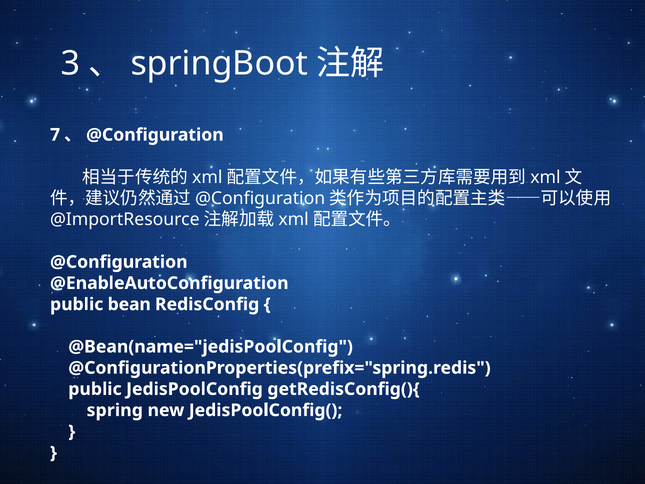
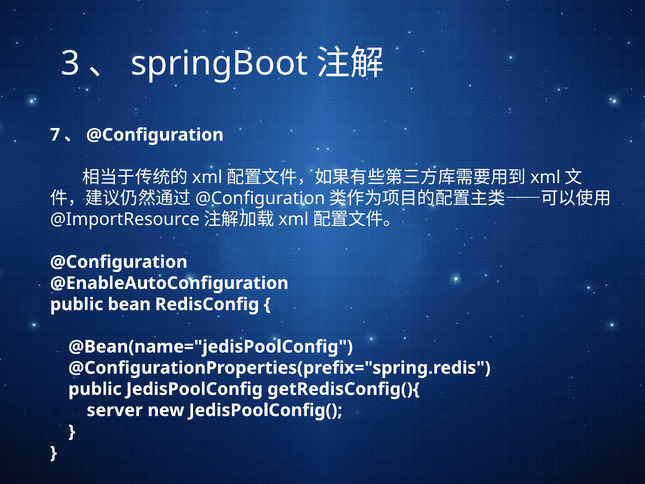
spring: spring -> server (115, 410)
